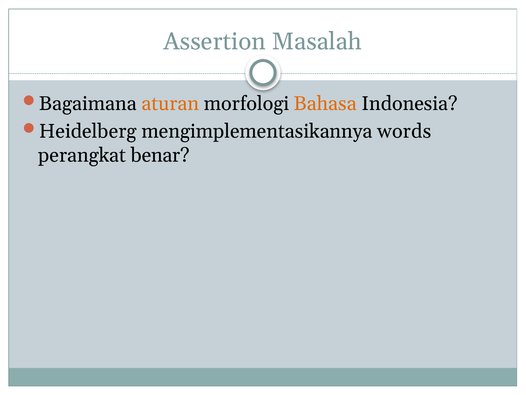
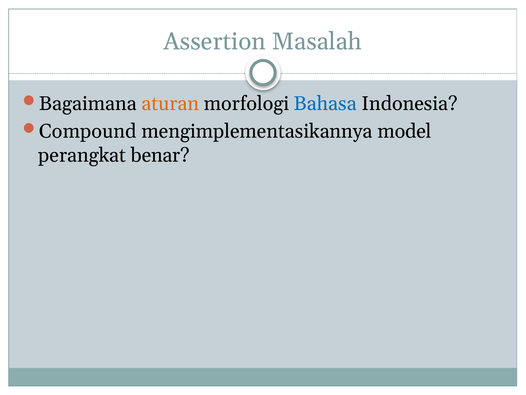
Bahasa colour: orange -> blue (325, 104)
Heidelberg: Heidelberg -> Compound (88, 131)
words: words -> model (404, 131)
